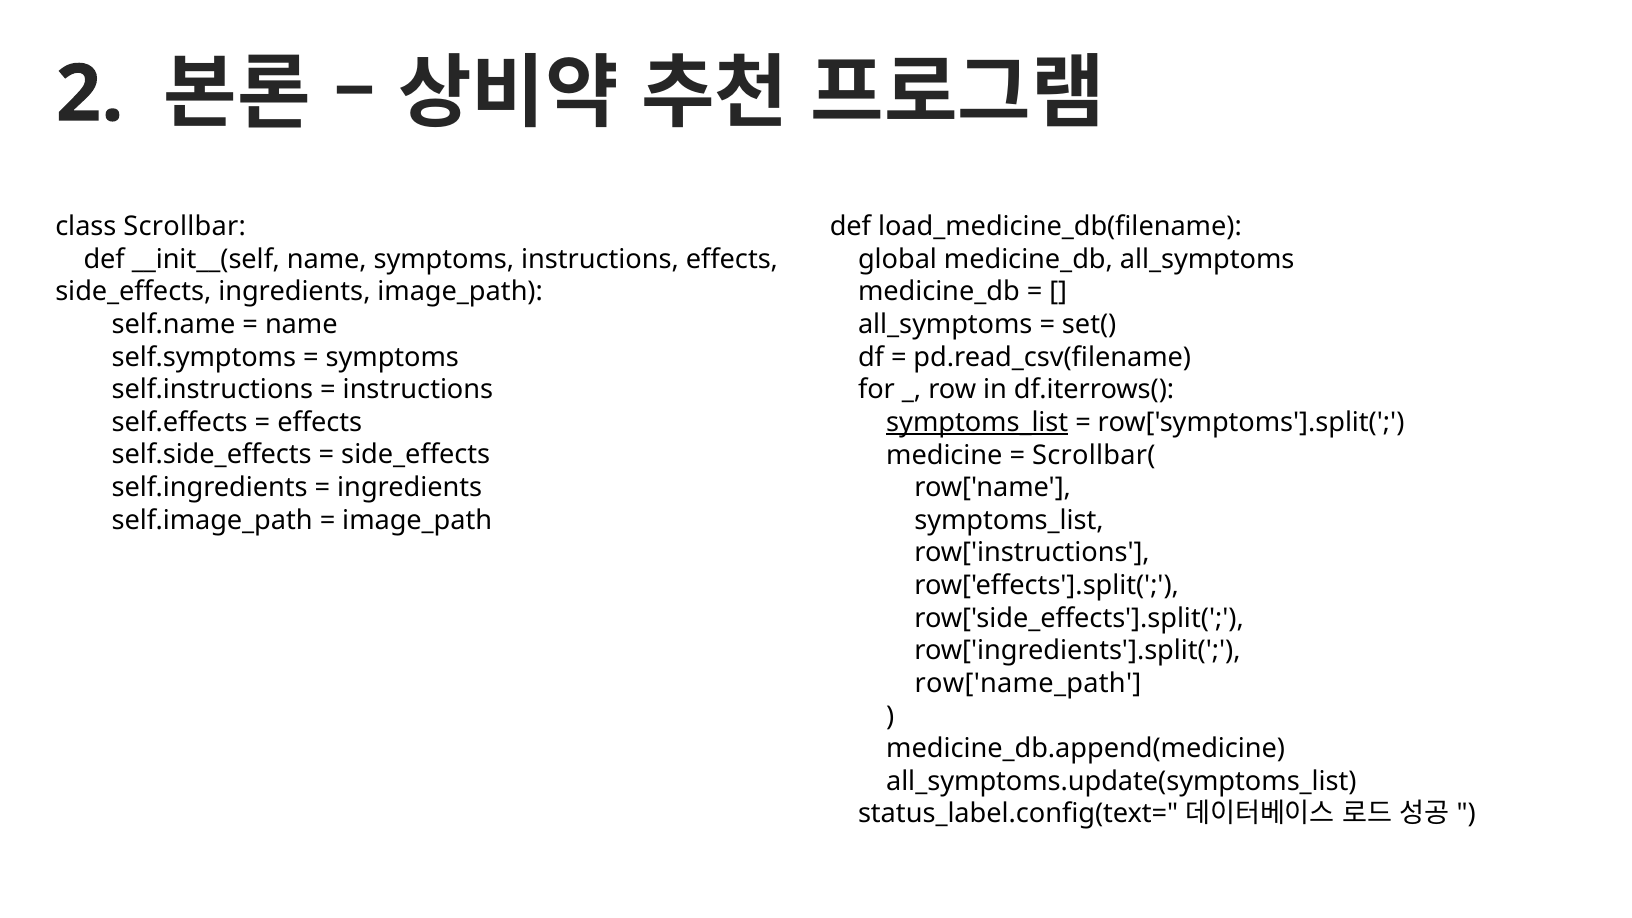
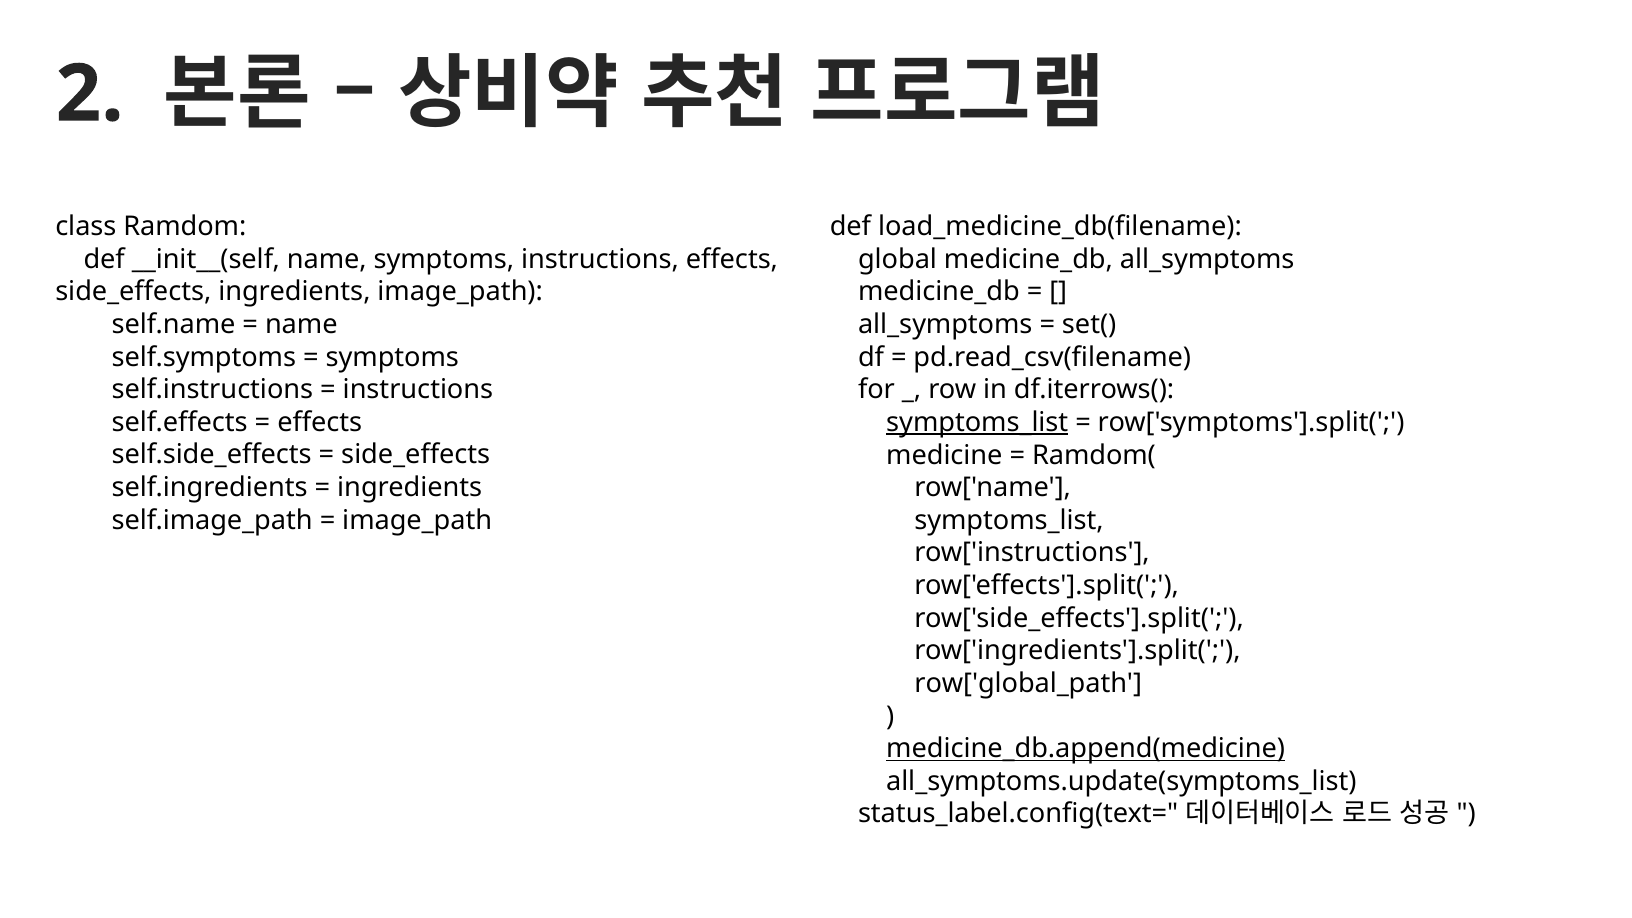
Scrollbar: Scrollbar -> Ramdom (185, 227)
Scrollbar(: Scrollbar( -> Ramdom( (1094, 455)
row['name_path: row['name_path -> row['global_path (1028, 683)
medicine_db.append(medicine underline: none -> present (1086, 749)
